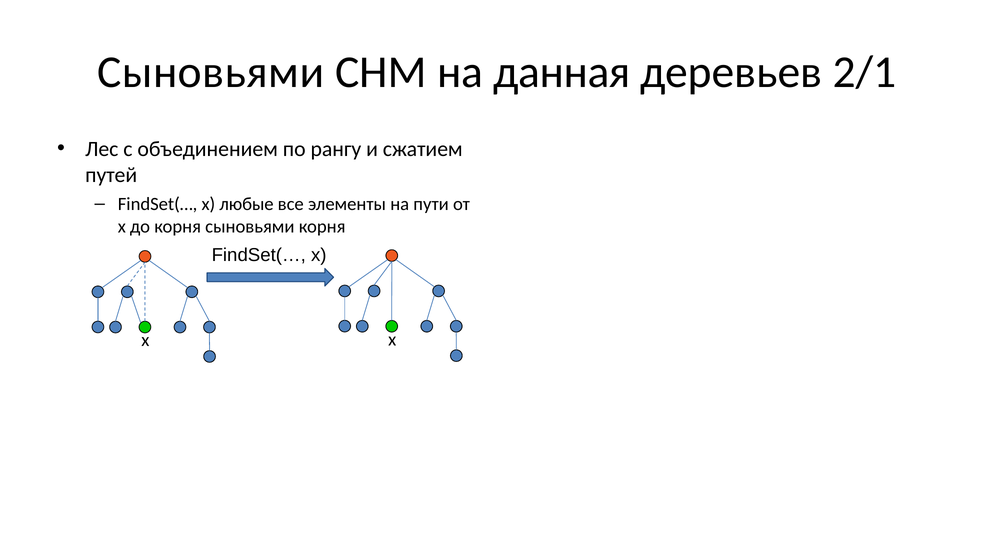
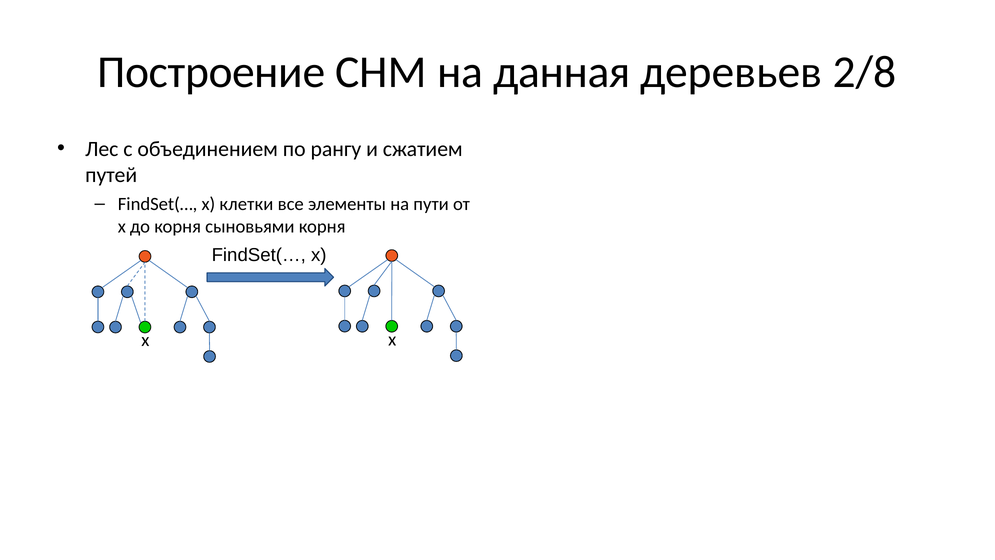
Сыновьями: Сыновьями -> Построение (211, 72)
2/1: 2/1 -> 2/8 (864, 72)
любые: любые -> клетки (246, 204)
